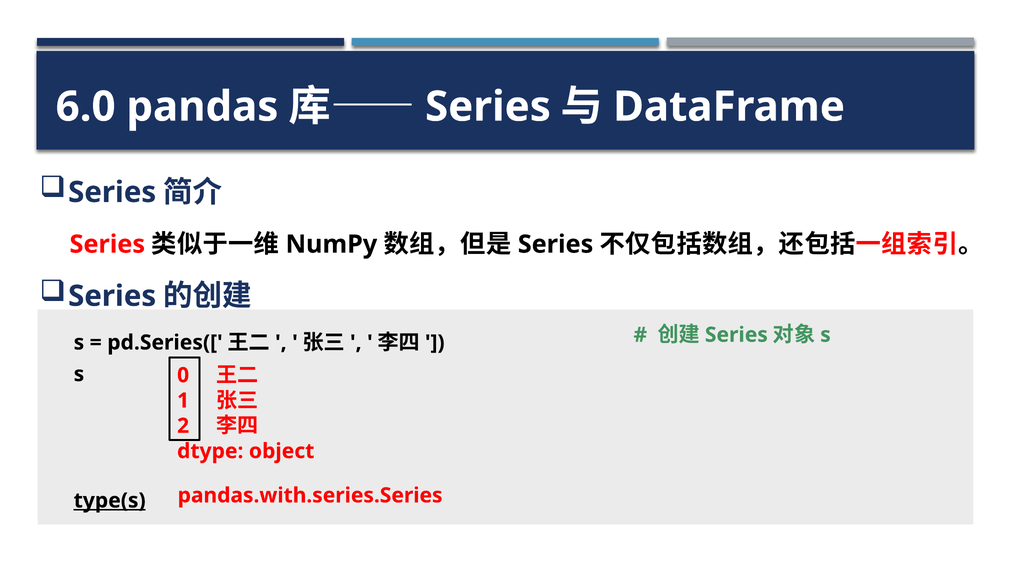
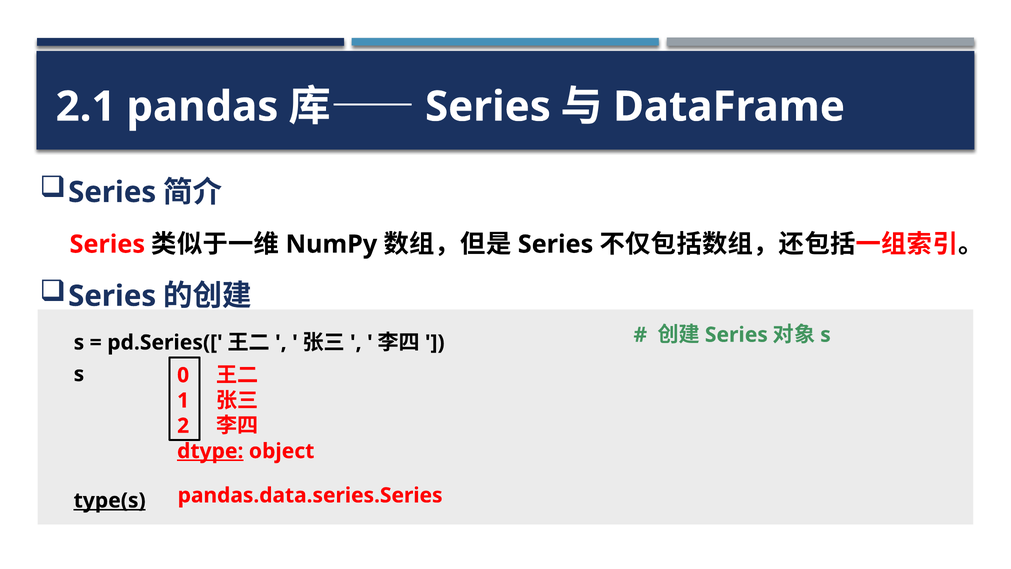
6.0: 6.0 -> 2.1 (86, 107)
dtype underline: none -> present (210, 451)
pandas.with.series.Series: pandas.with.series.Series -> pandas.data.series.Series (310, 495)
